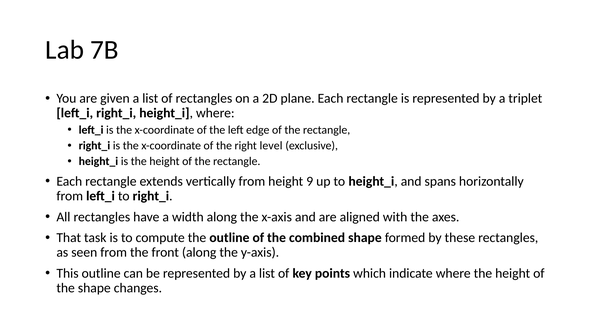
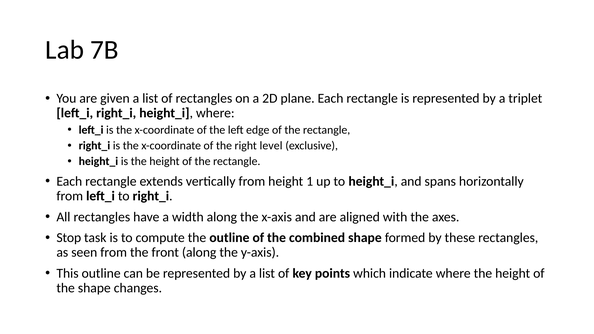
9: 9 -> 1 (310, 181)
That: That -> Stop (69, 238)
